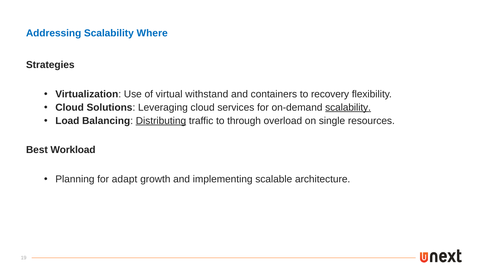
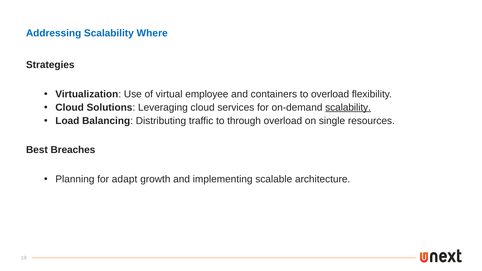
withstand: withstand -> employee (207, 94)
to recovery: recovery -> overload (330, 94)
Distributing underline: present -> none (161, 121)
Workload: Workload -> Breaches (73, 150)
